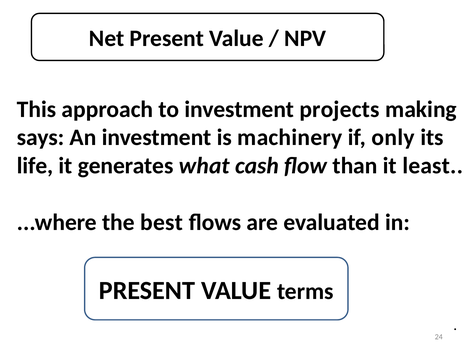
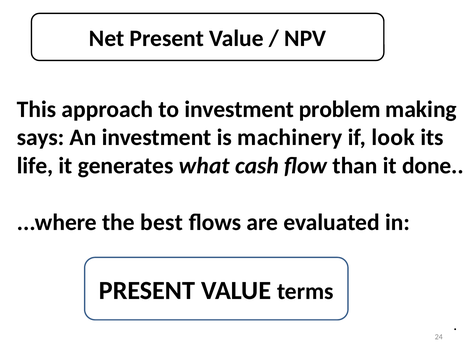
projects: projects -> problem (340, 109)
only: only -> look (393, 138)
least: least -> done (433, 166)
